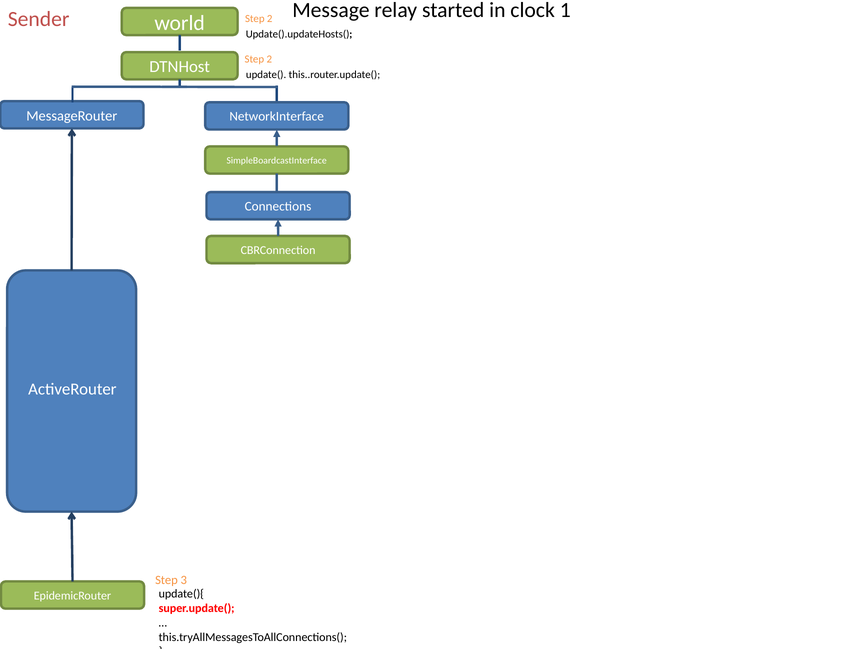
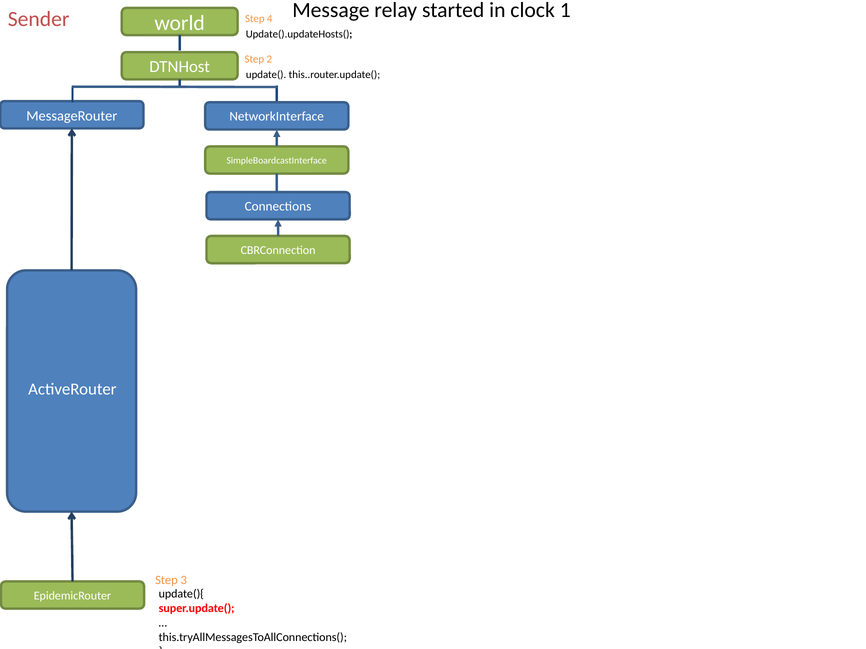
2: 2 -> 4 (270, 19)
